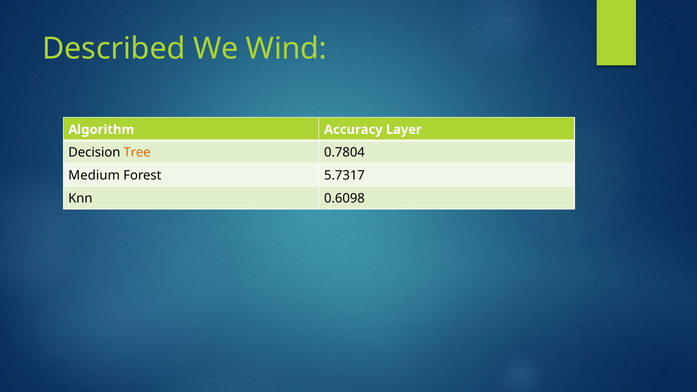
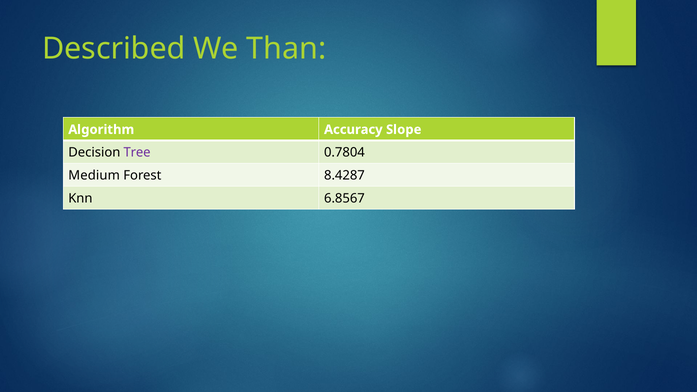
Wind: Wind -> Than (286, 49)
Layer: Layer -> Slope (404, 130)
Tree colour: orange -> purple (137, 153)
5.7317: 5.7317 -> 8.4287 (344, 176)
0.6098: 0.6098 -> 6.8567 (344, 199)
